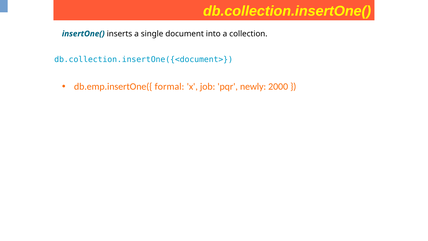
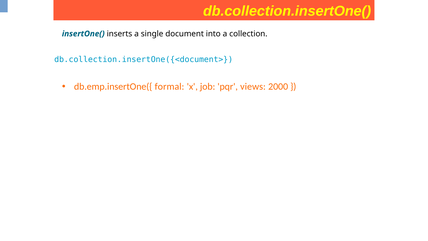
newly: newly -> views (253, 87)
